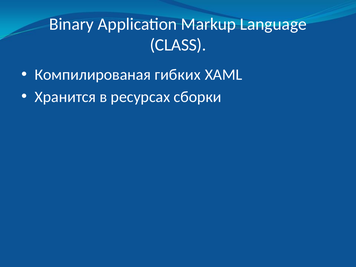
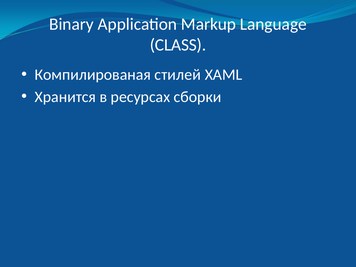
гибких: гибких -> стилей (178, 75)
